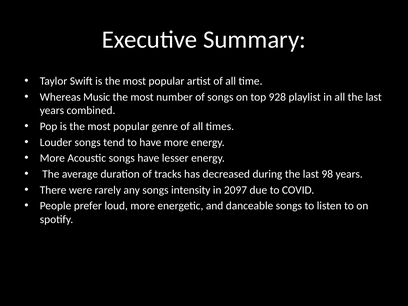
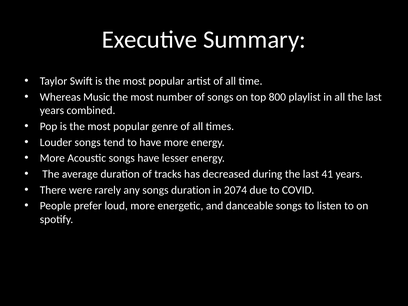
928: 928 -> 800 (277, 97)
98: 98 -> 41 (327, 174)
songs intensity: intensity -> duration (191, 190)
2097: 2097 -> 2074 (236, 190)
